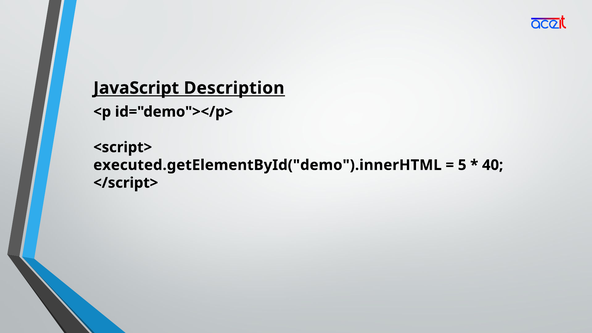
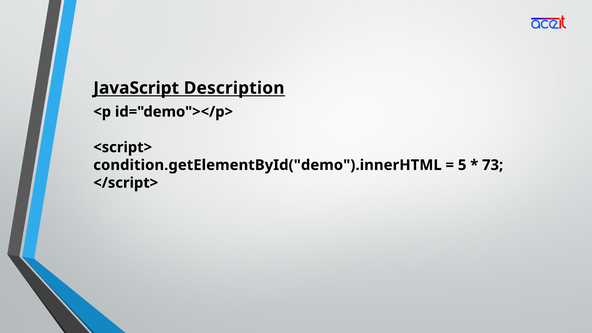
executed.getElementById("demo").innerHTML: executed.getElementById("demo").innerHTML -> condition.getElementById("demo").innerHTML (267, 165)
40: 40 -> 73 (493, 165)
